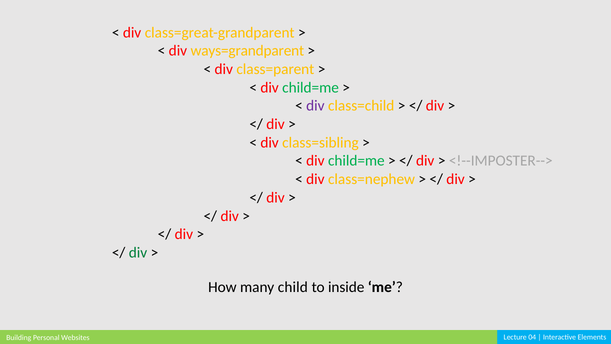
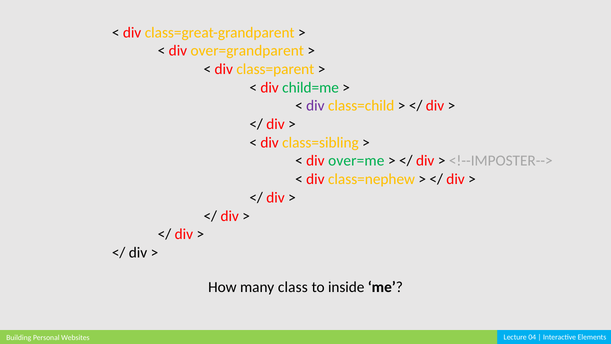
ways=grandparent: ways=grandparent -> over=grandparent (247, 51)
child=me: child=me -> over=me (356, 161)
div colour: green -> black (138, 252)
child: child -> class (293, 287)
